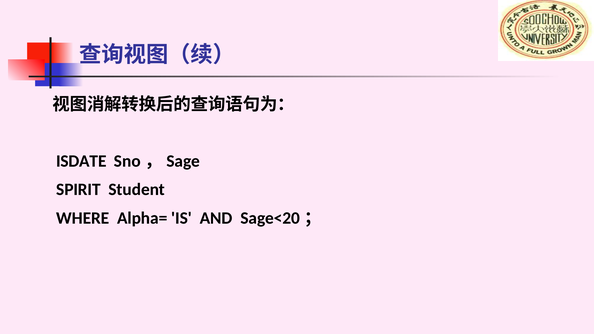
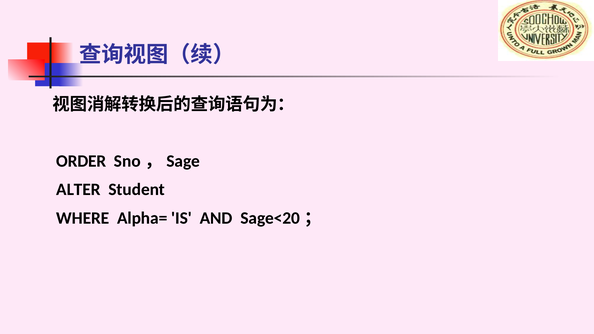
ISDATE: ISDATE -> ORDER (81, 161)
SPIRIT: SPIRIT -> ALTER (78, 190)
